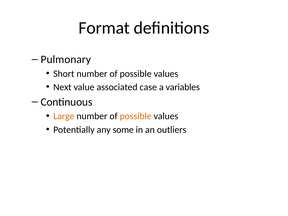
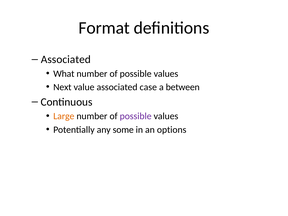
Pulmonary: Pulmonary -> Associated (66, 59)
Short: Short -> What (64, 74)
variables: variables -> between (183, 87)
possible colour: orange -> purple (136, 116)
outliers: outliers -> options (172, 130)
